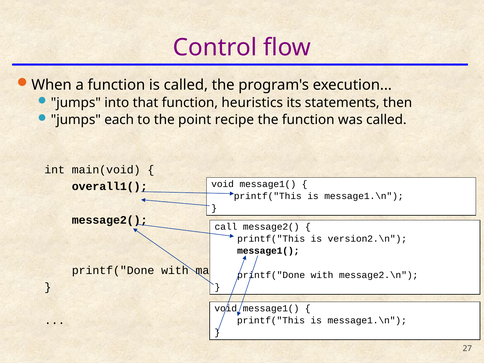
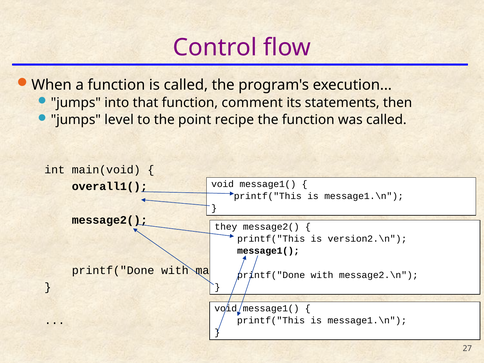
heuristics: heuristics -> comment (252, 103)
each: each -> level (119, 120)
call: call -> they (226, 227)
